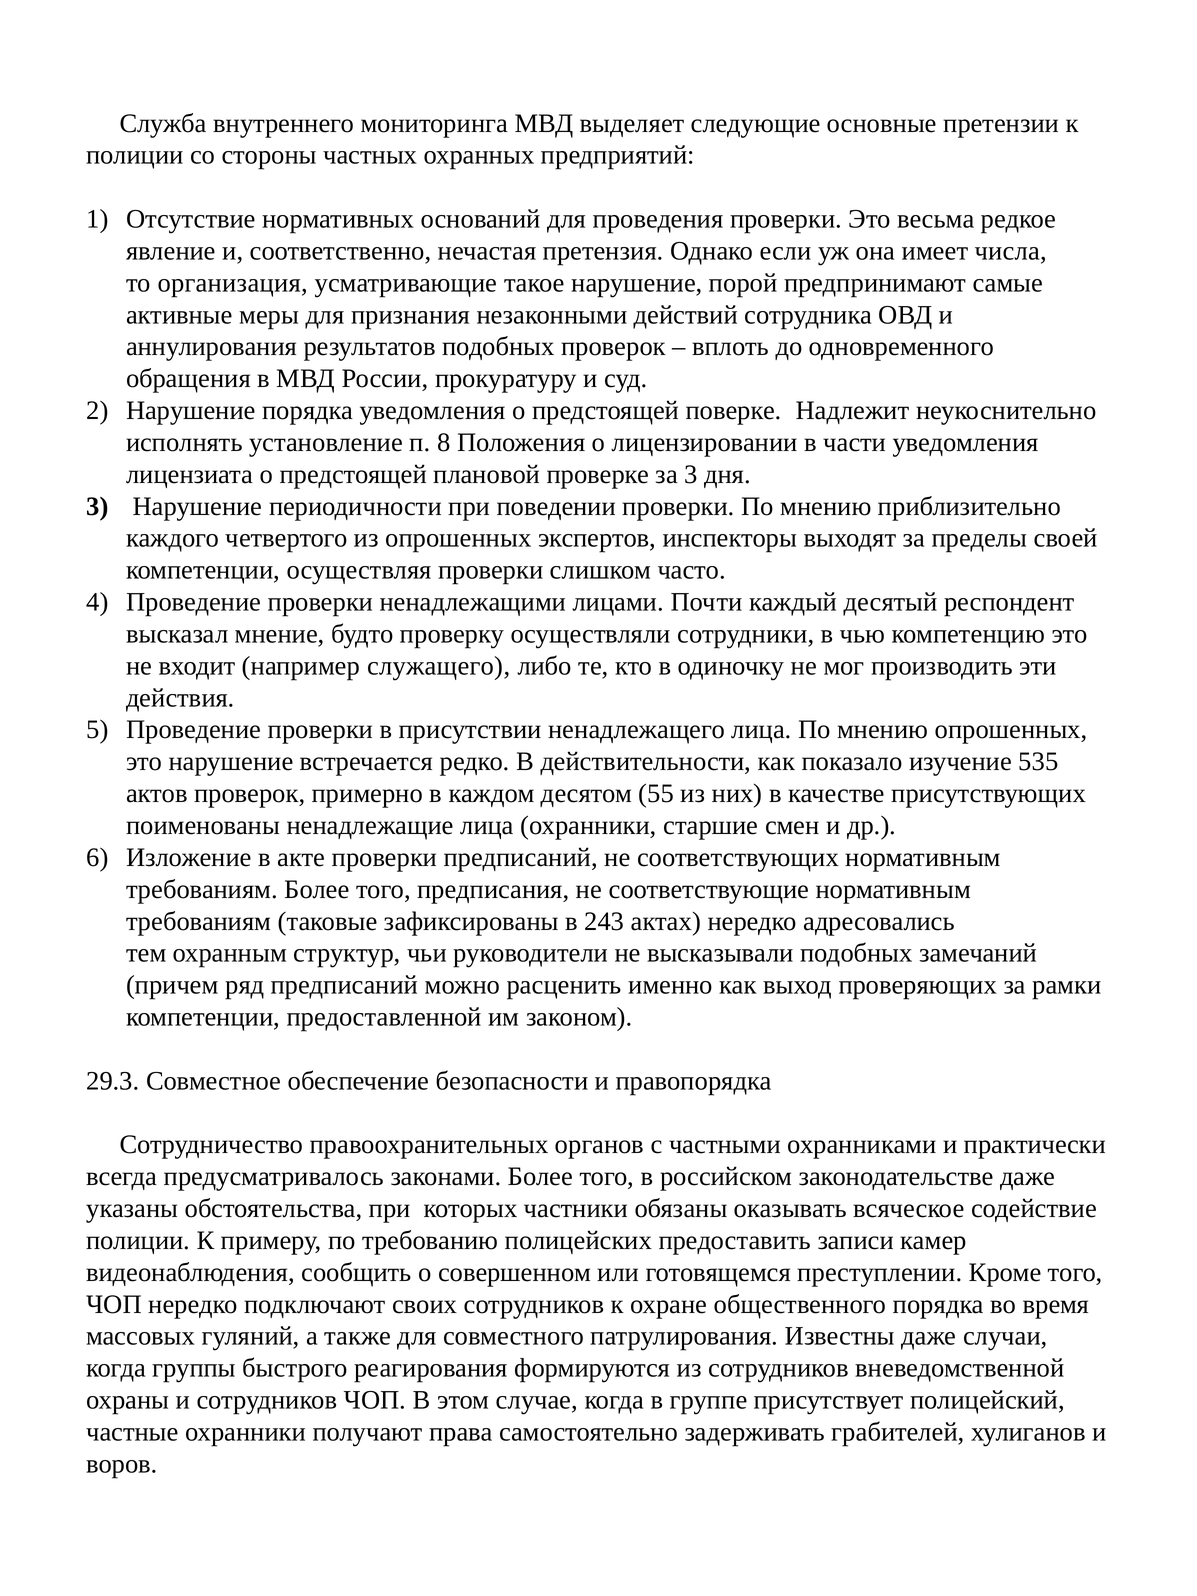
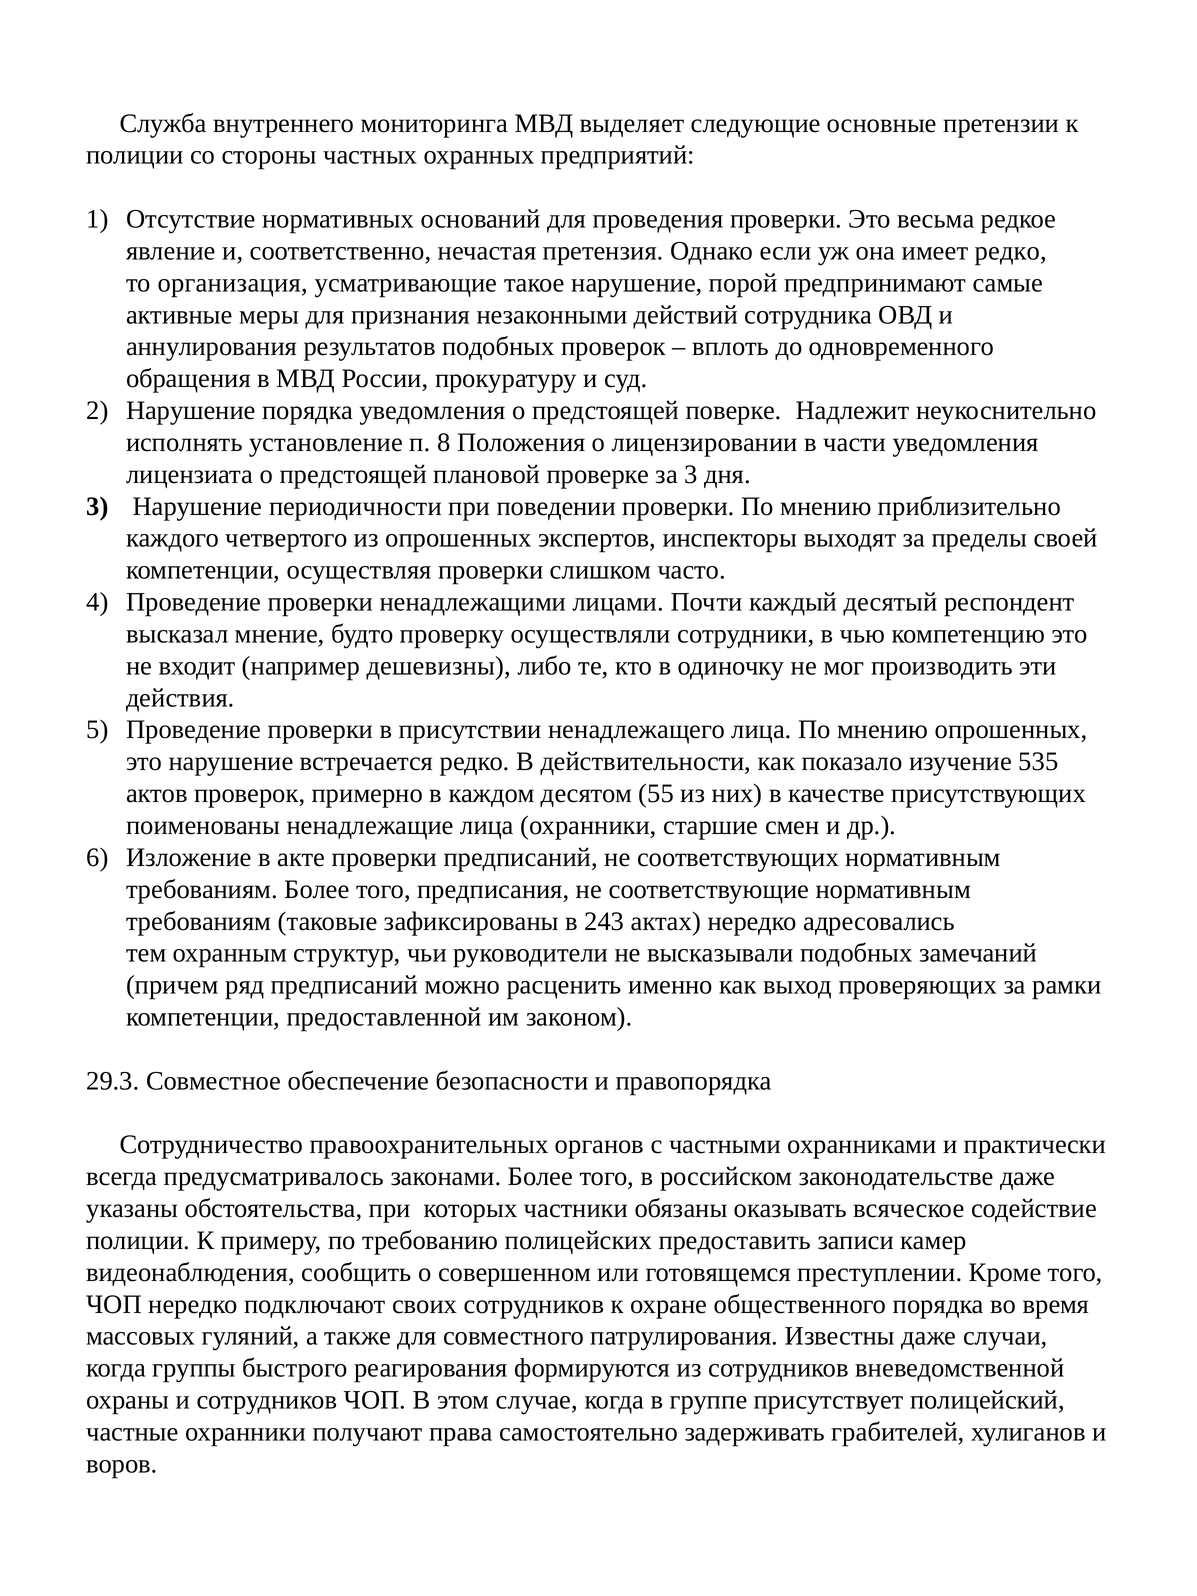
имеет числа: числа -> редко (1011, 251)
служащего: служащего -> дешевизны (439, 666)
